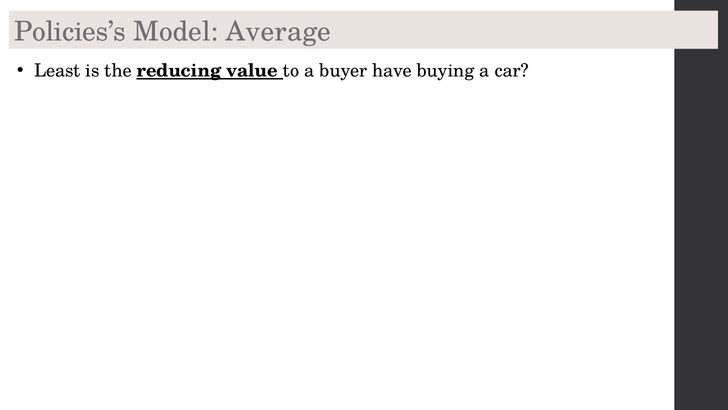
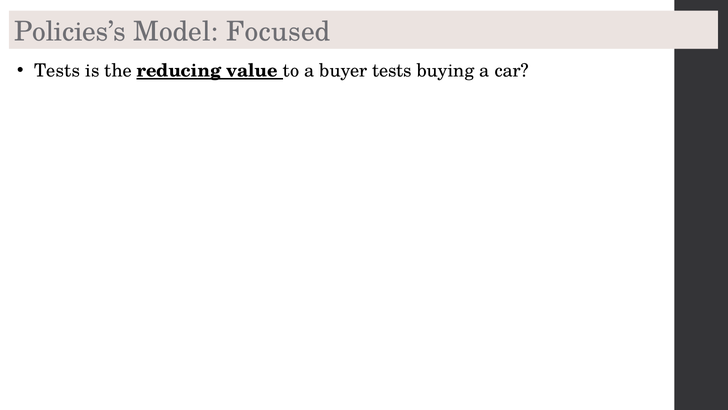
Average: Average -> Focused (278, 32)
Least: Least -> Tests (57, 71)
buyer have: have -> tests (392, 71)
